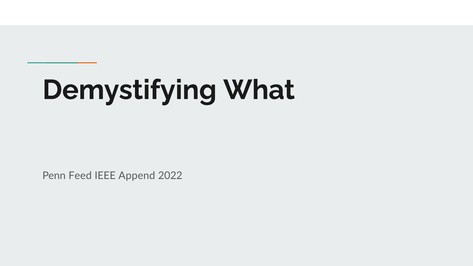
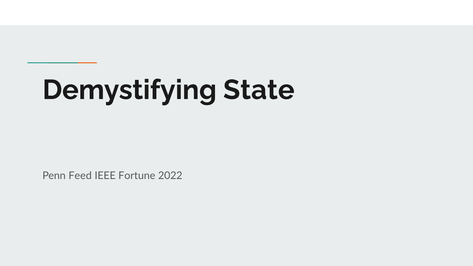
What: What -> State (259, 90)
Append: Append -> Fortune (137, 176)
